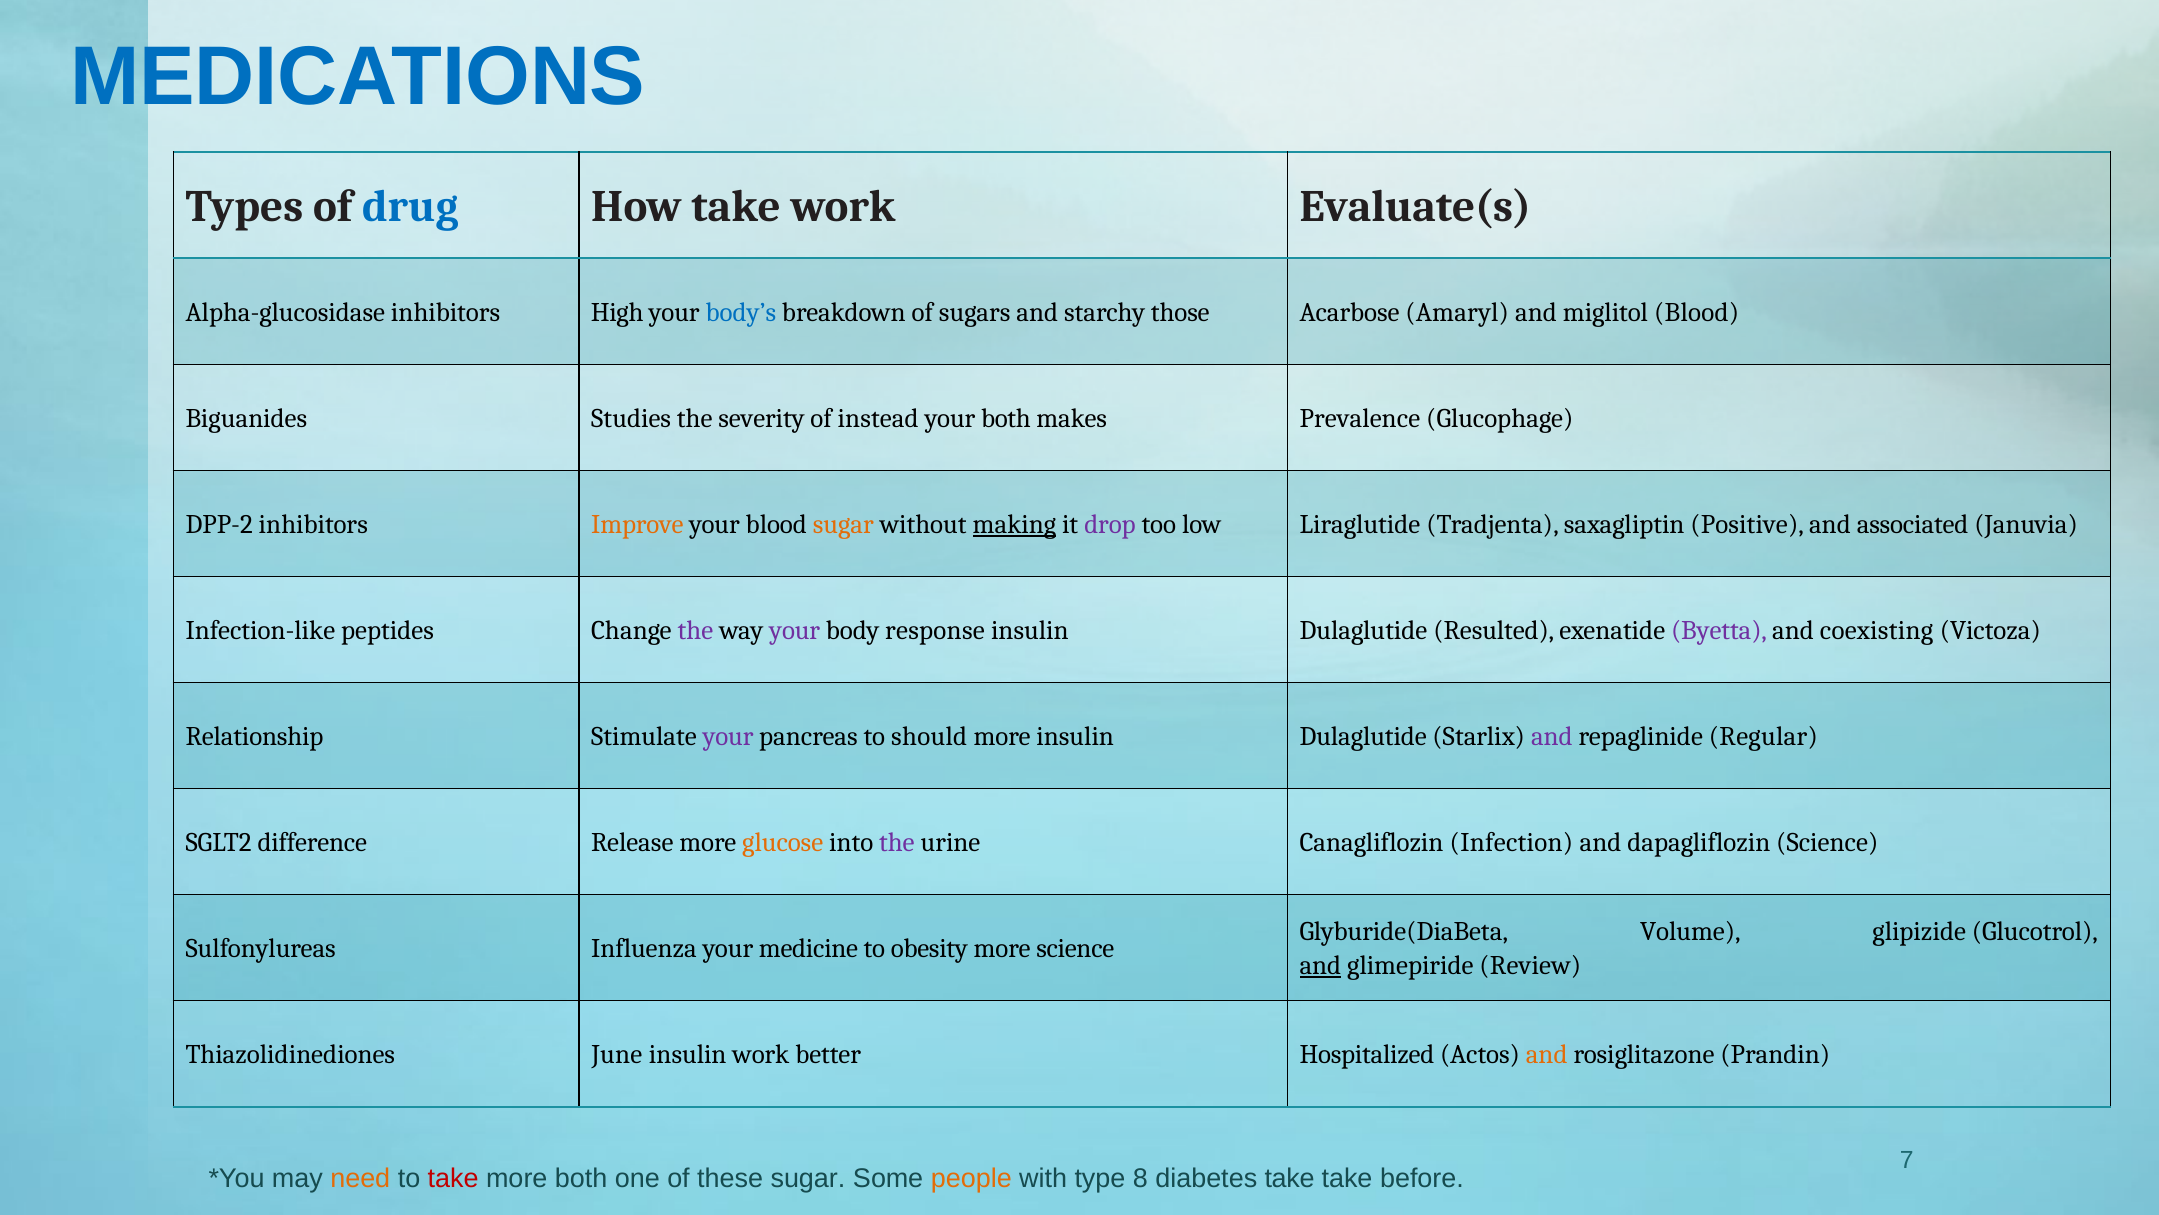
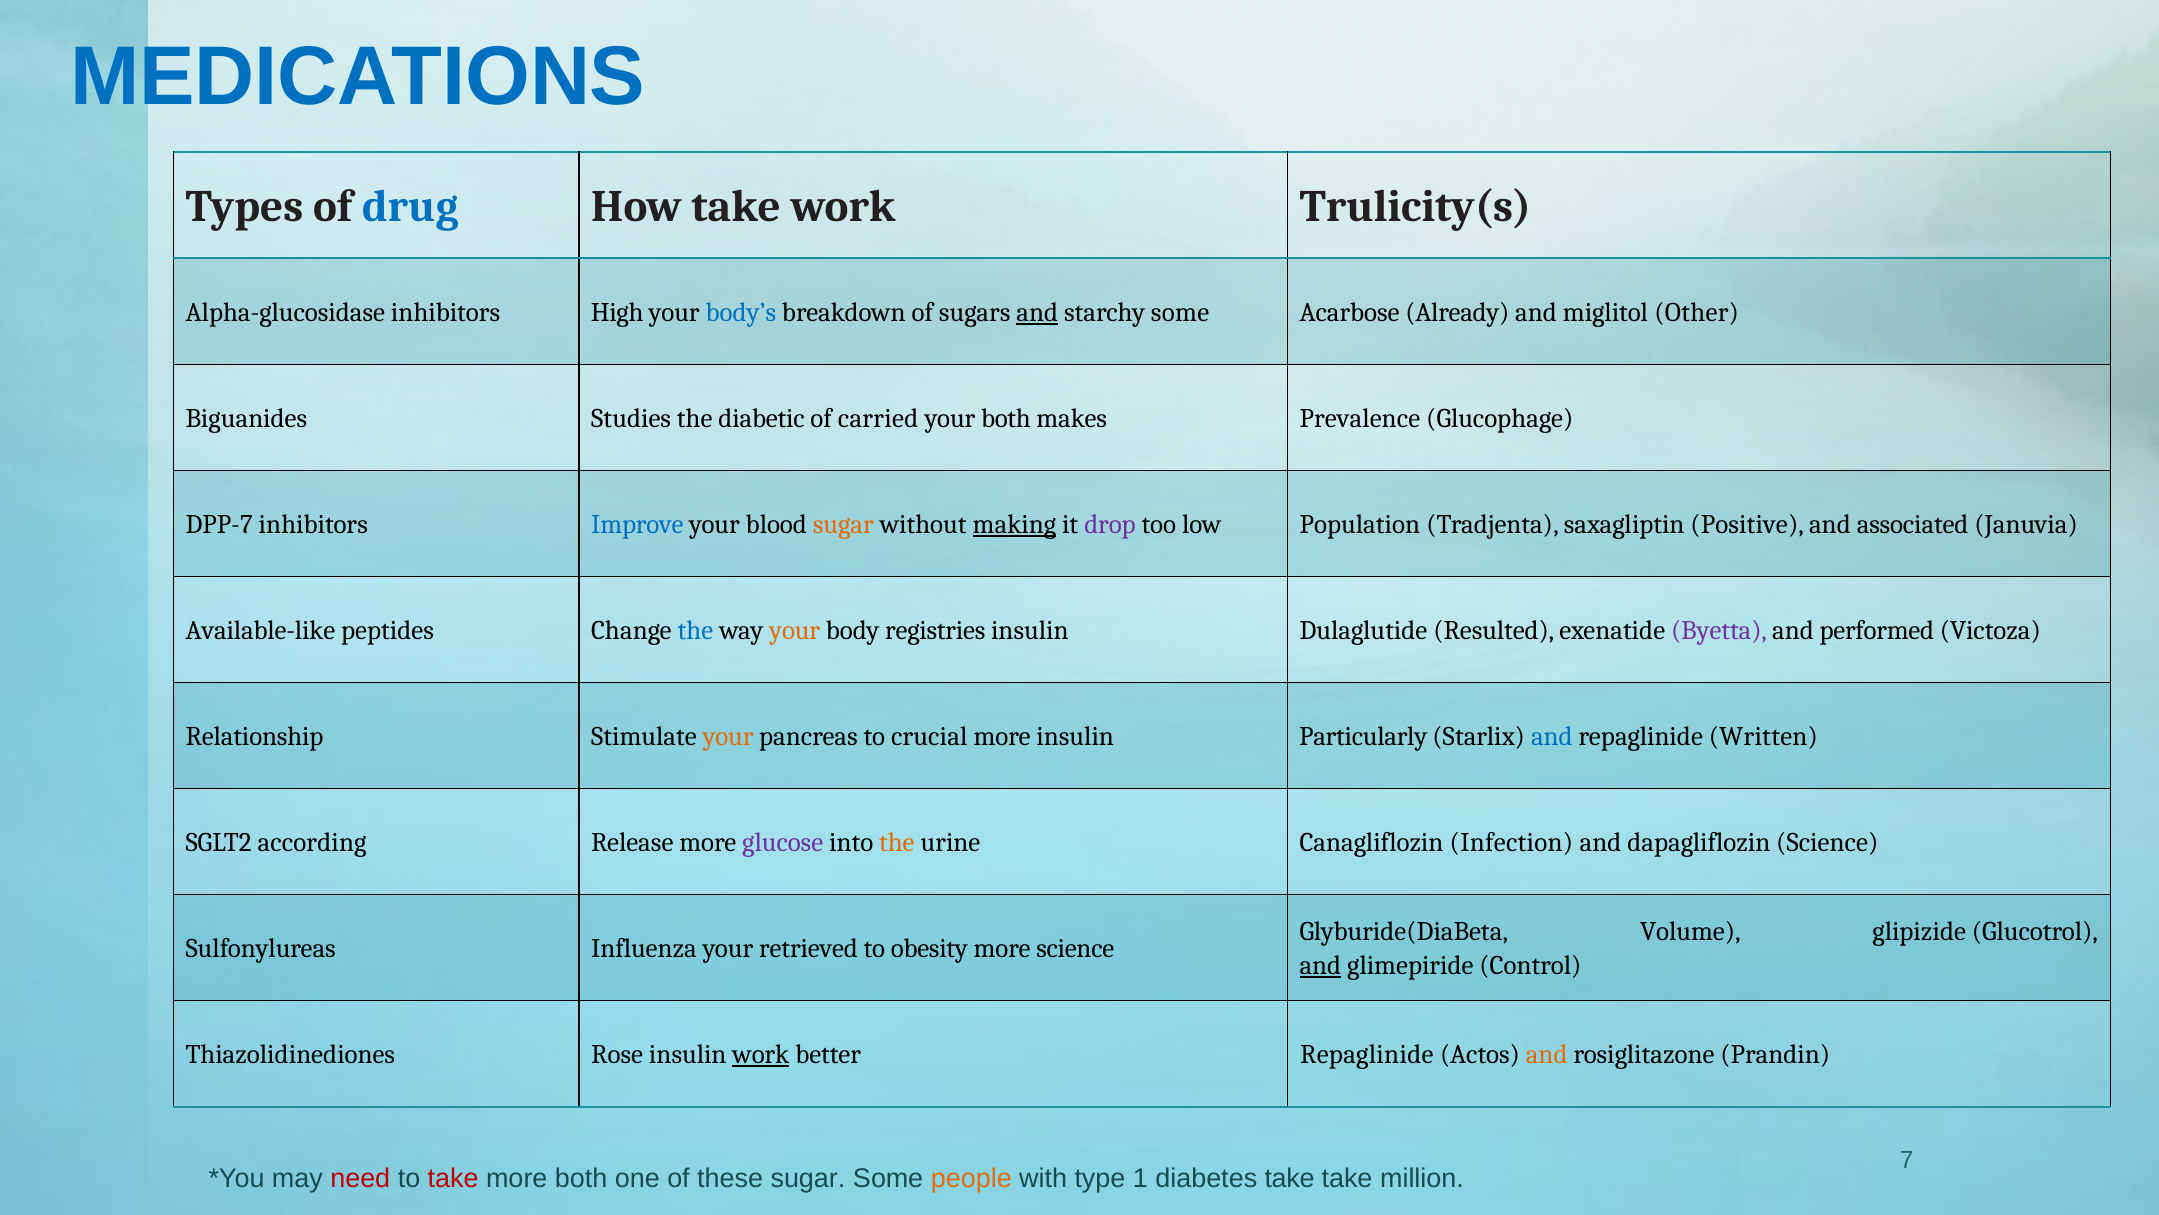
Evaluate(s: Evaluate(s -> Trulicity(s (1415, 207)
and underline: none -> present (1037, 312)
starchy those: those -> some (1180, 312)
Amaryl: Amaryl -> Already (1457, 312)
miglitol Blood: Blood -> Other (1697, 312)
severity: severity -> diabetic (762, 418)
instead: instead -> carried (878, 418)
DPP-2: DPP-2 -> DPP-7 (219, 524)
Improve colour: orange -> blue (637, 524)
Liraglutide: Liraglutide -> Population (1360, 524)
Infection-like: Infection-like -> Available-like (260, 630)
the colour: purple -> blue (695, 630)
your colour: purple -> orange (795, 630)
response: response -> registries (935, 630)
coexisting: coexisting -> performed (1877, 630)
your colour: purple -> orange (728, 736)
should: should -> crucial (929, 736)
more insulin Dulaglutide: Dulaglutide -> Particularly (1363, 736)
and colour: purple -> blue (1552, 736)
Regular: Regular -> Written (1763, 736)
difference: difference -> according (312, 842)
glucose colour: orange -> purple (783, 842)
the colour: purple -> orange (897, 842)
medicine: medicine -> retrieved (808, 948)
Review: Review -> Control (1530, 965)
June: June -> Rose (617, 1054)
work underline: none -> present (761, 1054)
better Hospitalized: Hospitalized -> Repaglinide (1367, 1054)
need colour: orange -> red (360, 1178)
8: 8 -> 1 (1140, 1178)
before: before -> million (1422, 1178)
